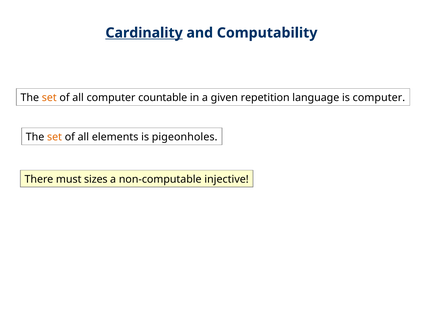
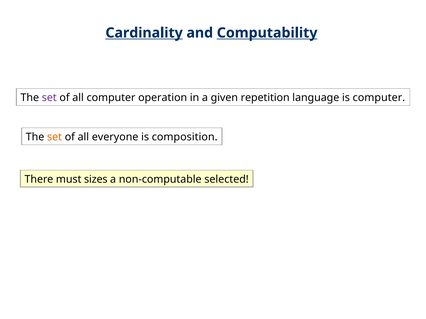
Computability underline: none -> present (267, 33)
set colour: orange -> purple (49, 98)
countable: countable -> operation (163, 98)
elements: elements -> everyone (115, 137)
pigeonholes: pigeonholes -> composition (185, 137)
injective: injective -> selected (227, 180)
